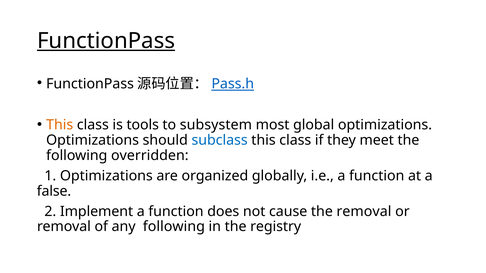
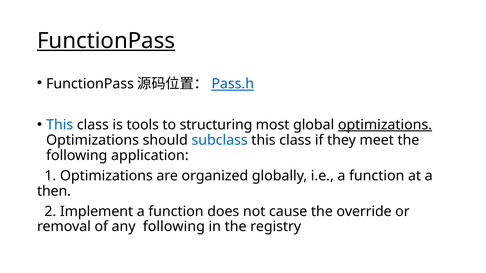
This colour: orange -> blue (60, 125)
subsystem: subsystem -> structuring (216, 125)
optimizations underline: none -> present (385, 125)
overridden: overridden -> application (150, 156)
false: false -> then (54, 191)
the removal: removal -> override (364, 212)
